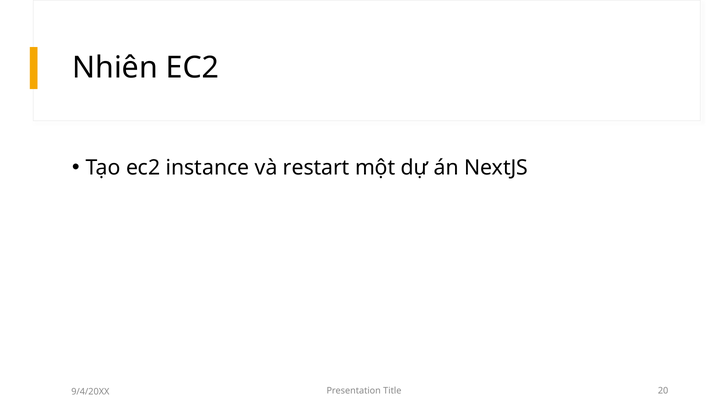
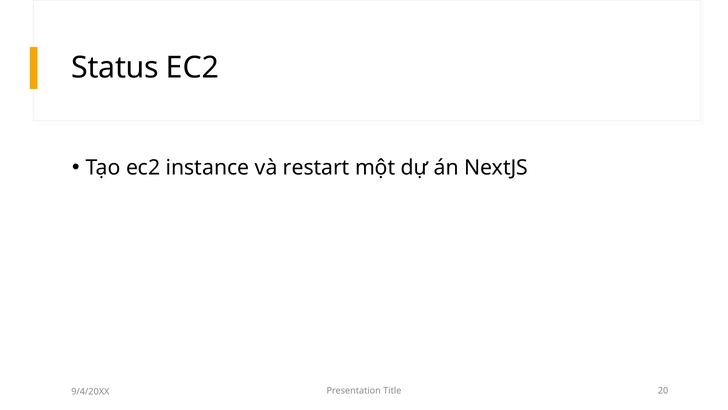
Nhiên: Nhiên -> Status (115, 68)
